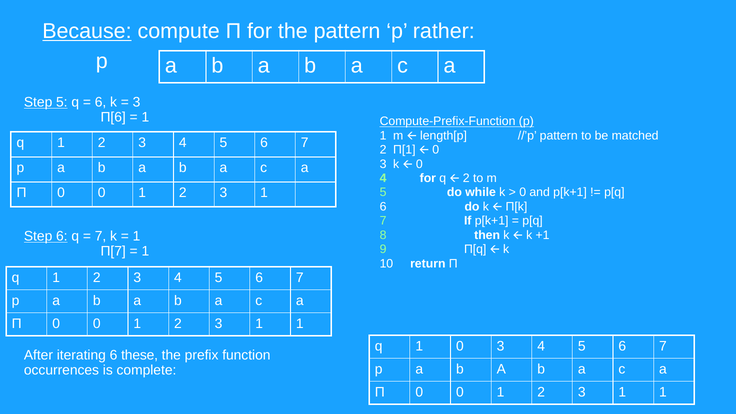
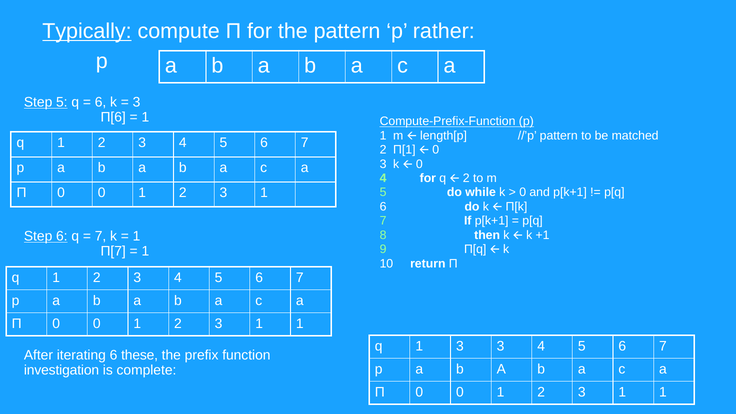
Because: Because -> Typically (87, 31)
1 0: 0 -> 3 (460, 346)
occurrences: occurrences -> investigation (62, 370)
